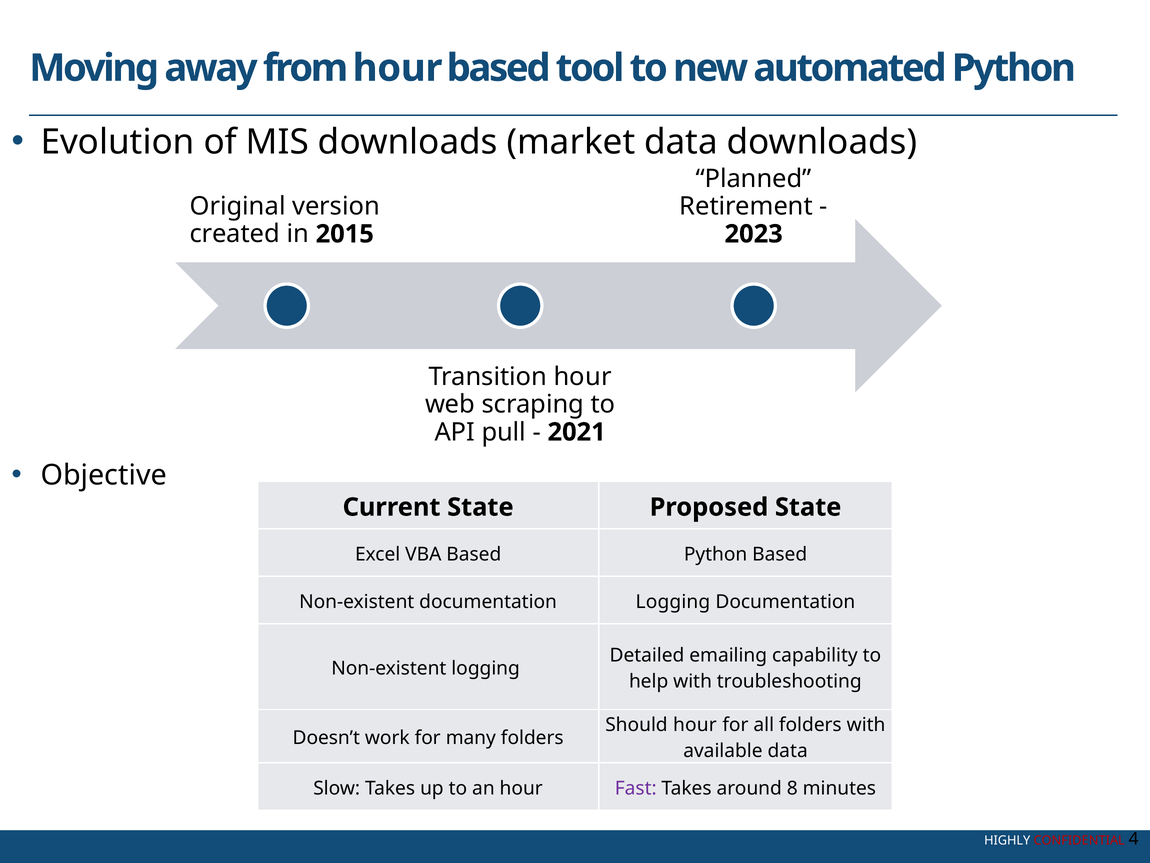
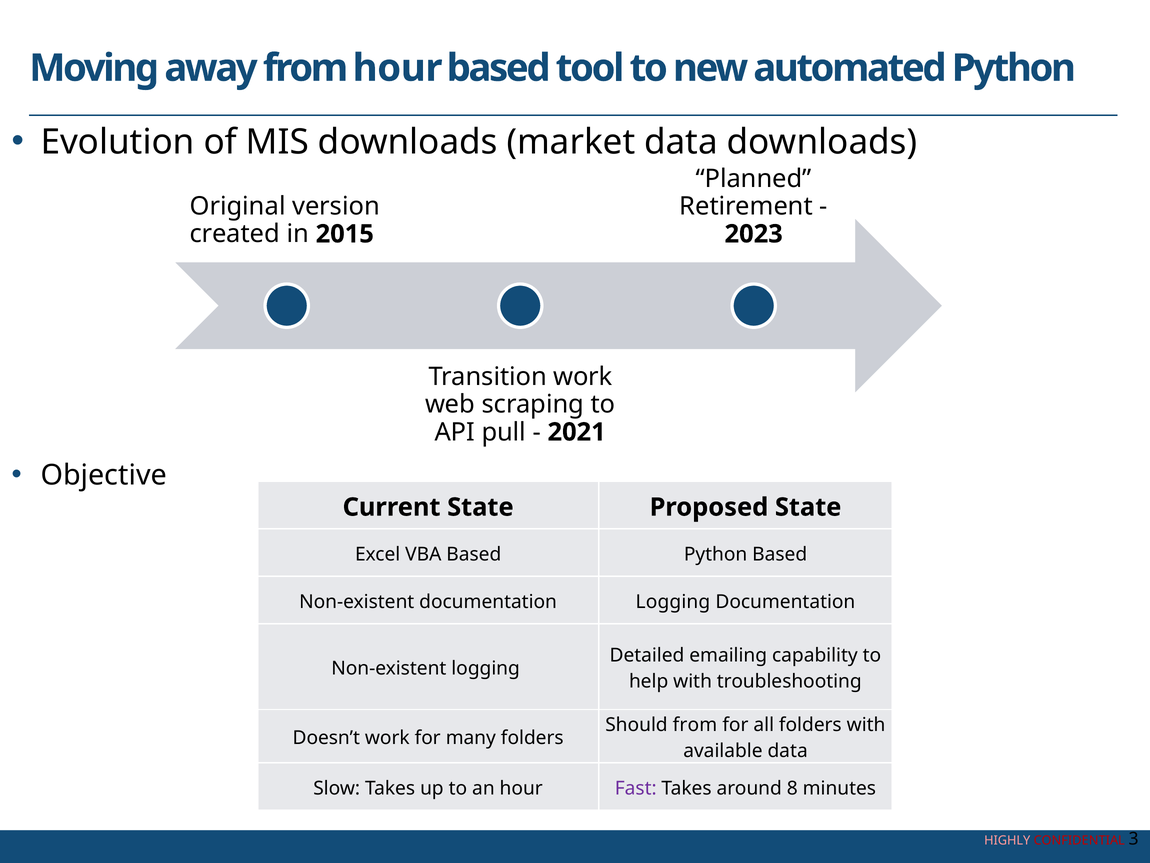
hour: hour -> work (583, 377)
Should hour: hour -> from (695, 724)
HIGHLY colour: white -> pink (1007, 840)
4: 4 -> 3 (1134, 839)
